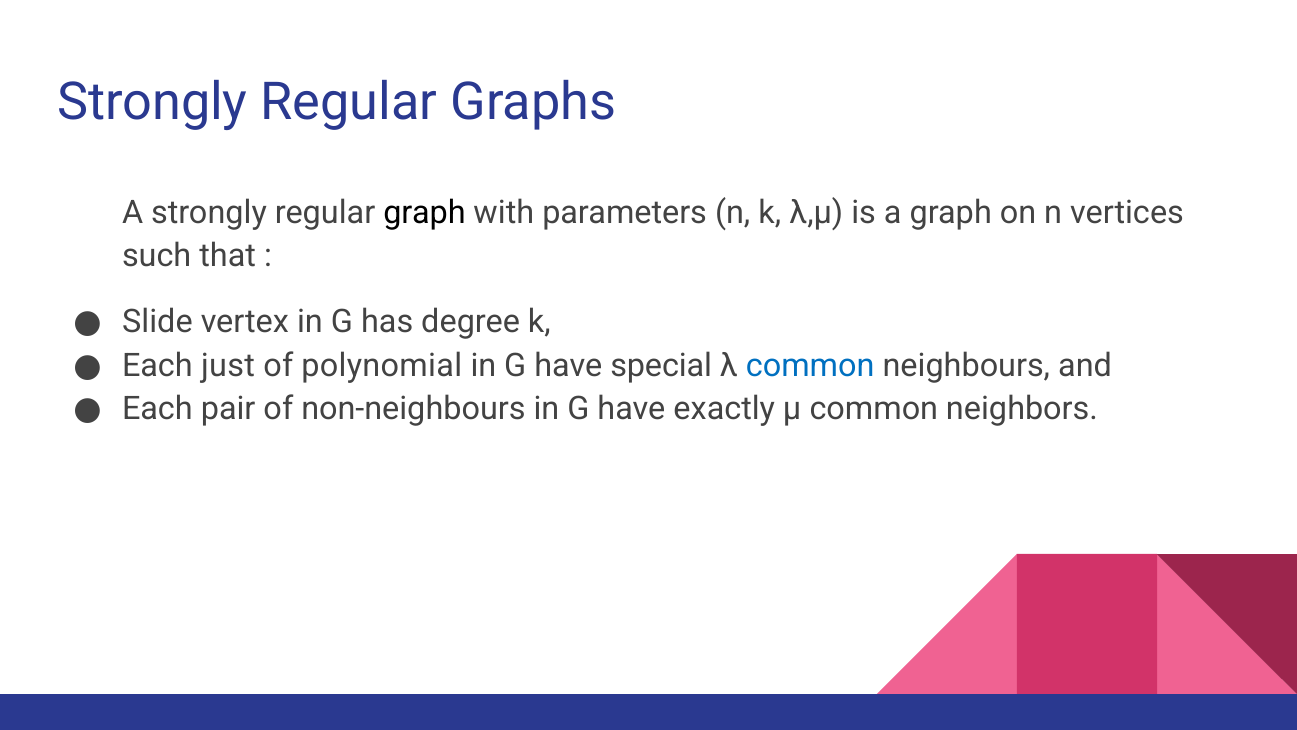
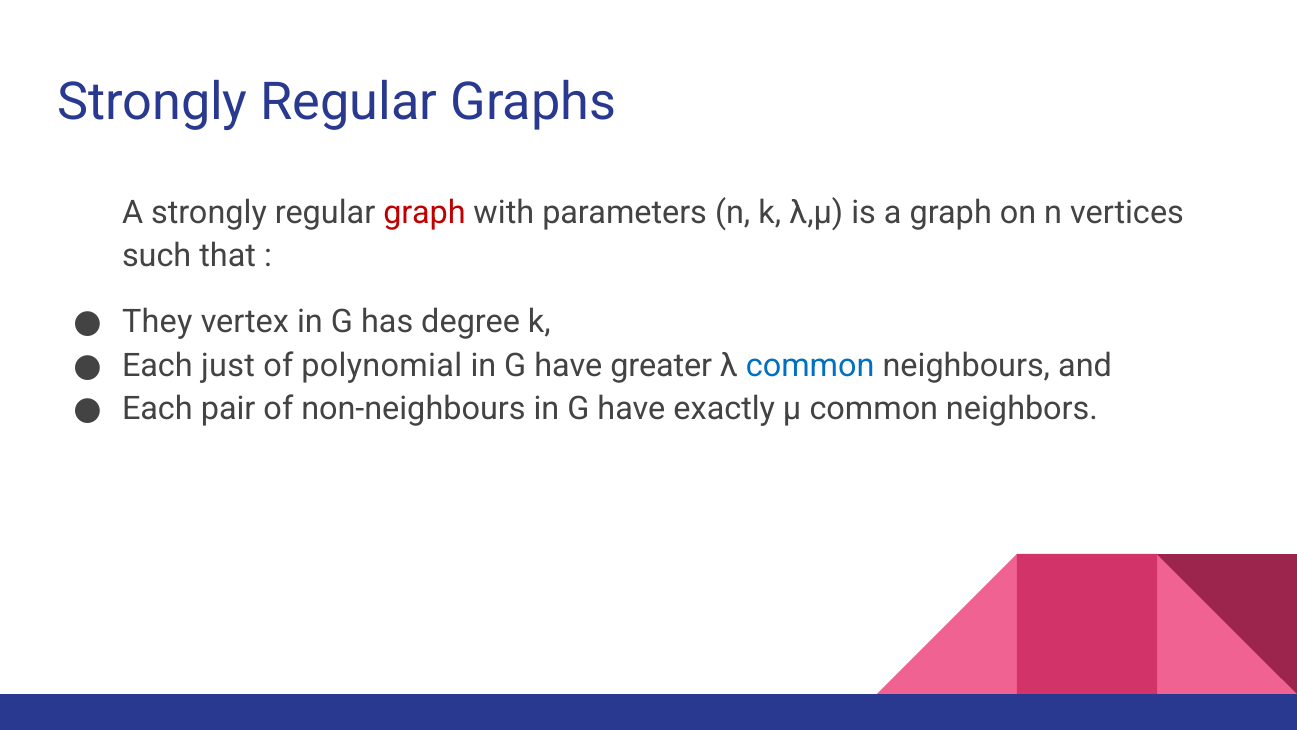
graph colour: black -> red (424, 212)
Slide: Slide -> They (157, 321)
special: special -> greater (661, 365)
